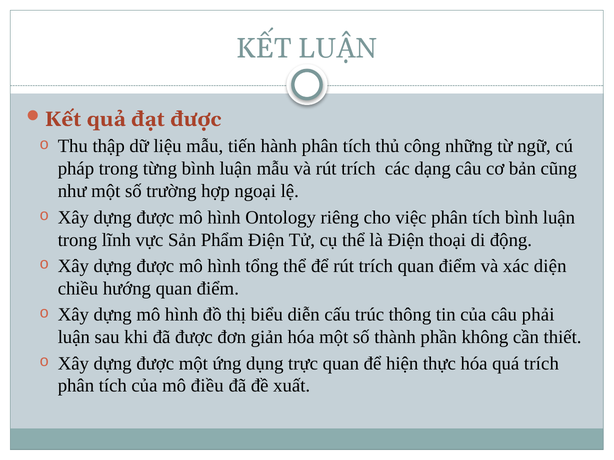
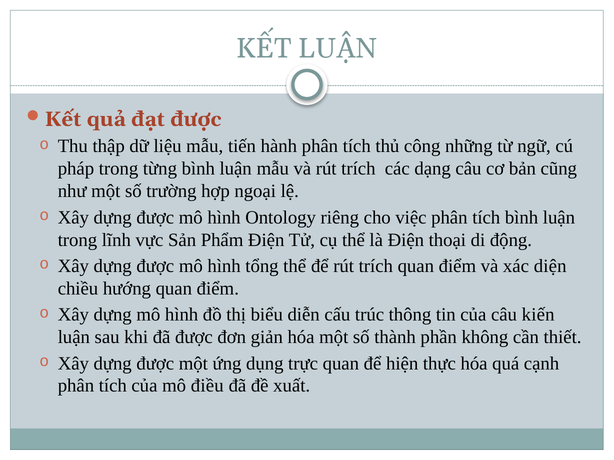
phải: phải -> kiến (538, 315)
quá trích: trích -> cạnh (542, 364)
